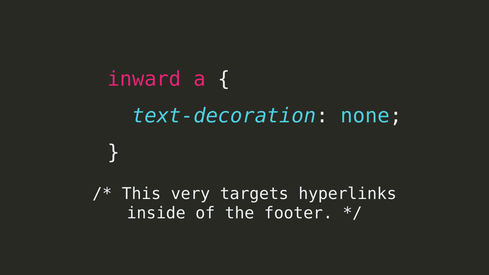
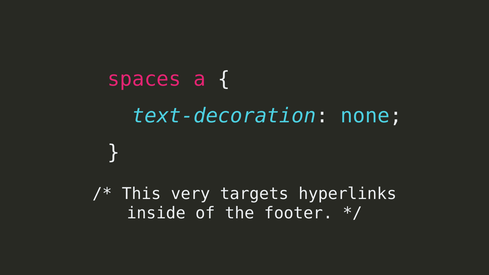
inward: inward -> spaces (144, 79)
